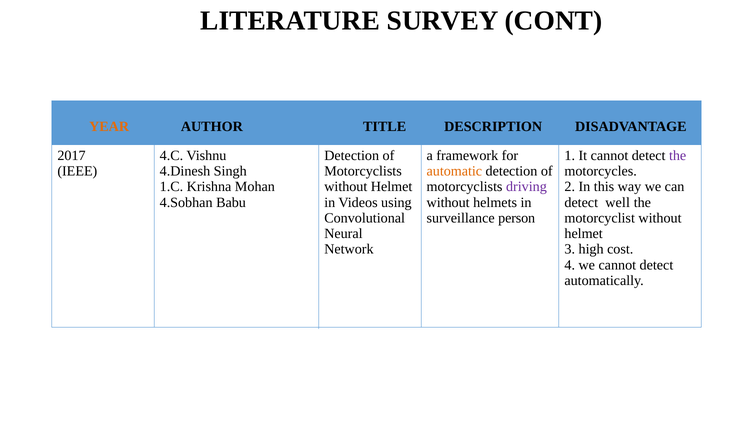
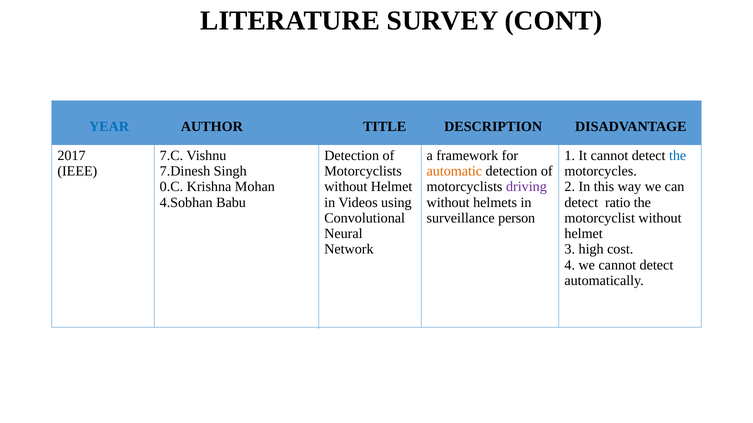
YEAR colour: orange -> blue (109, 127)
4.C: 4.C -> 7.C (171, 156)
the colour: purple -> blue (678, 156)
4.Dinesh: 4.Dinesh -> 7.Dinesh (185, 172)
1.C: 1.C -> 0.C (171, 187)
well: well -> ratio (618, 203)
